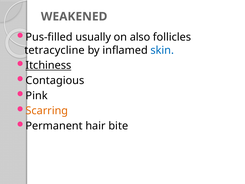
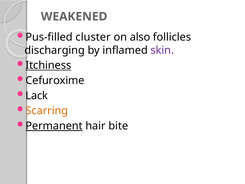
usually: usually -> cluster (93, 37)
tetracycline: tetracycline -> discharging (55, 50)
skin colour: blue -> purple (162, 50)
Contagious: Contagious -> Cefuroxime (55, 80)
Pink: Pink -> Lack (37, 95)
Permanent underline: none -> present (54, 126)
